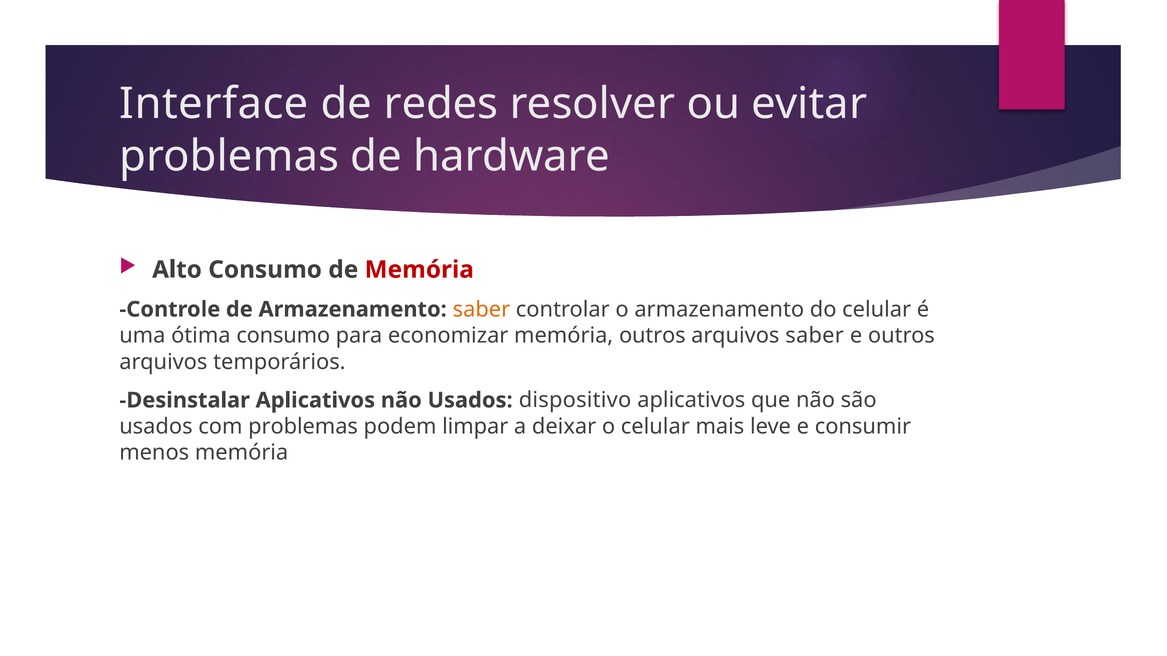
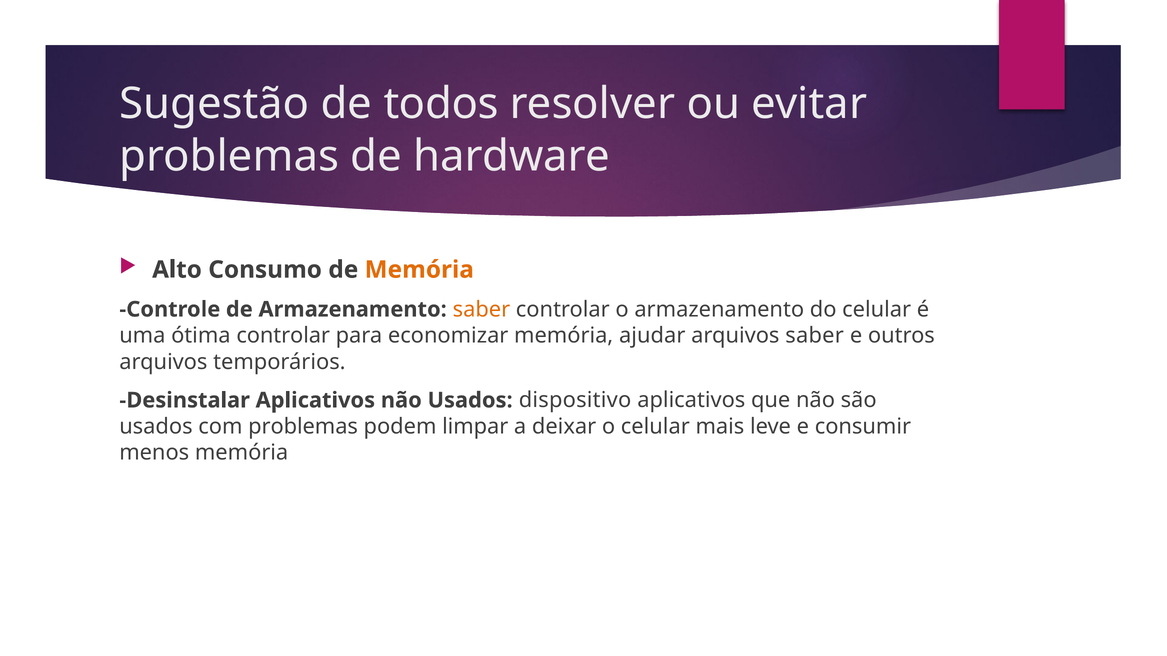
Interface: Interface -> Sugestão (214, 104)
redes: redes -> todos (441, 104)
Memória colour: red -> orange (419, 270)
ótima consumo: consumo -> controlar (283, 336)
memória outros: outros -> ajudar (652, 336)
